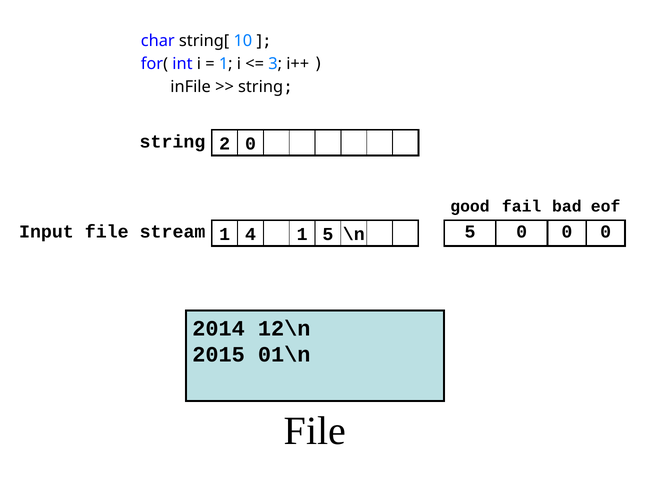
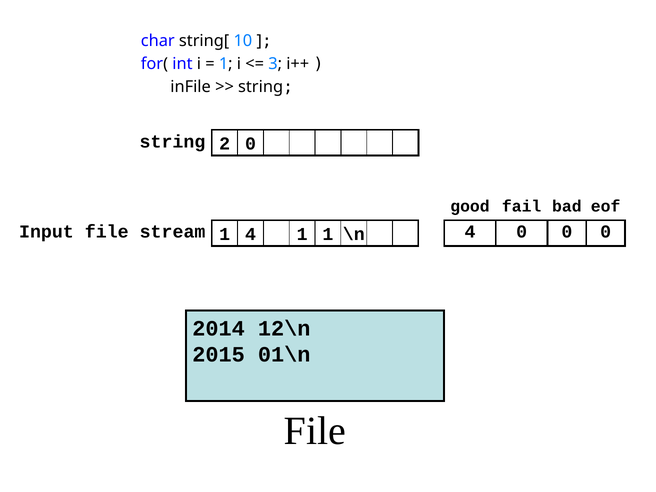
stream 5: 5 -> 4 (470, 232)
1 5: 5 -> 1 (328, 234)
